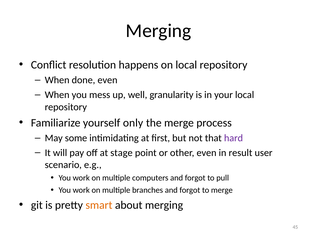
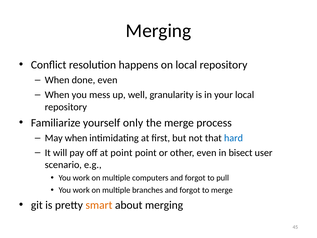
May some: some -> when (76, 138)
hard colour: purple -> blue (234, 138)
at stage: stage -> point (121, 153)
result: result -> bisect (241, 153)
